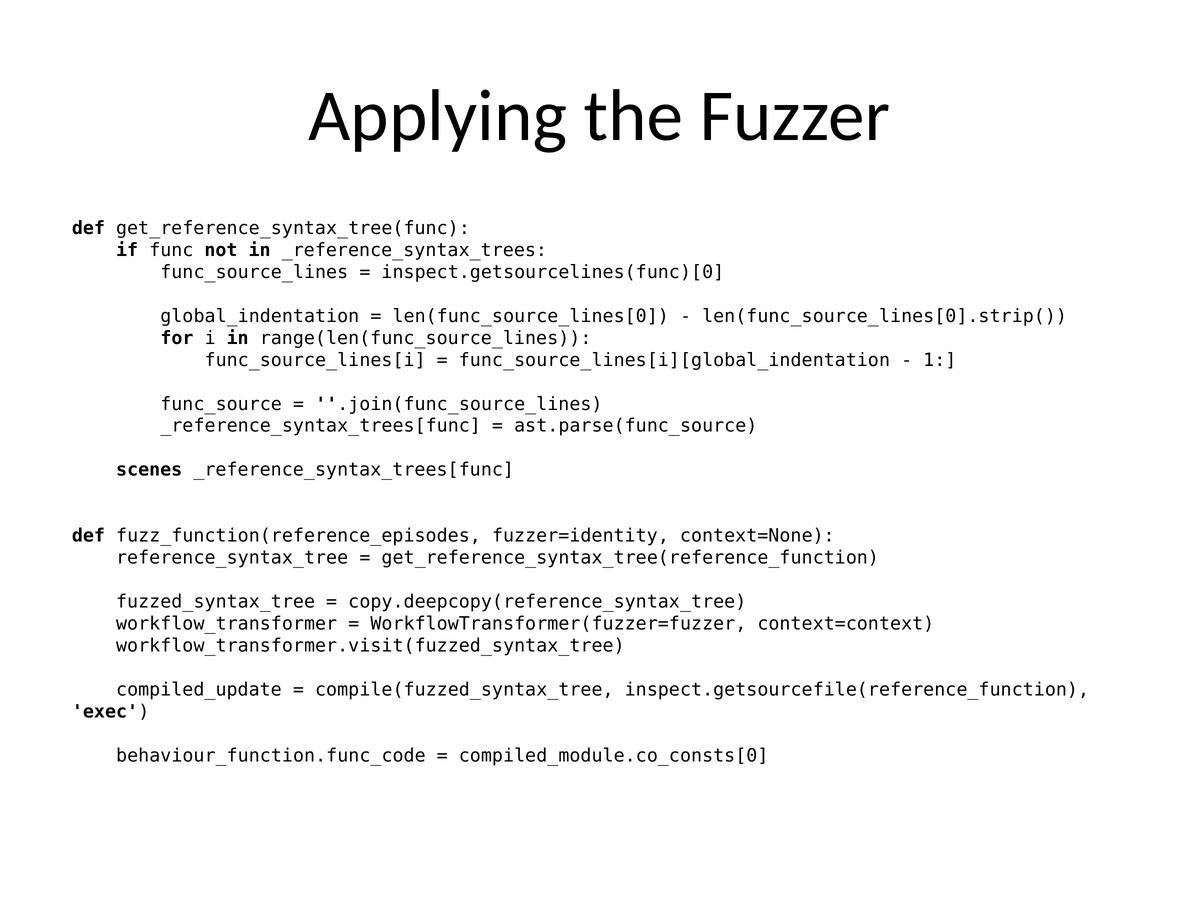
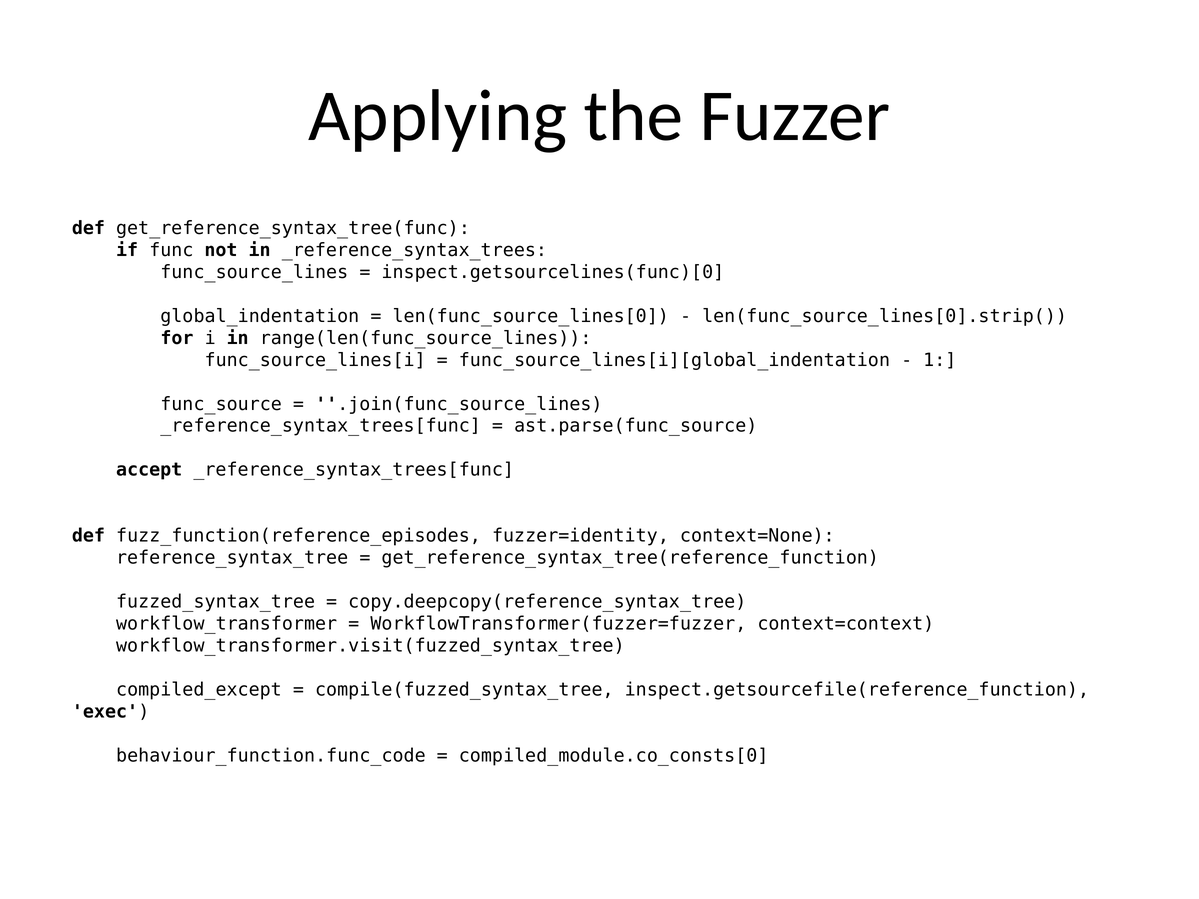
scenes: scenes -> accept (149, 470)
compiled_update: compiled_update -> compiled_except (199, 690)
